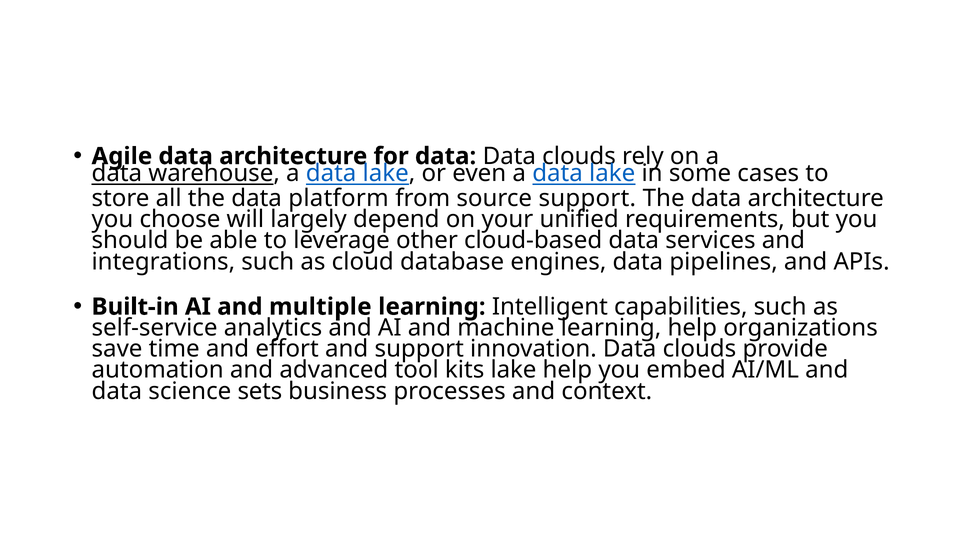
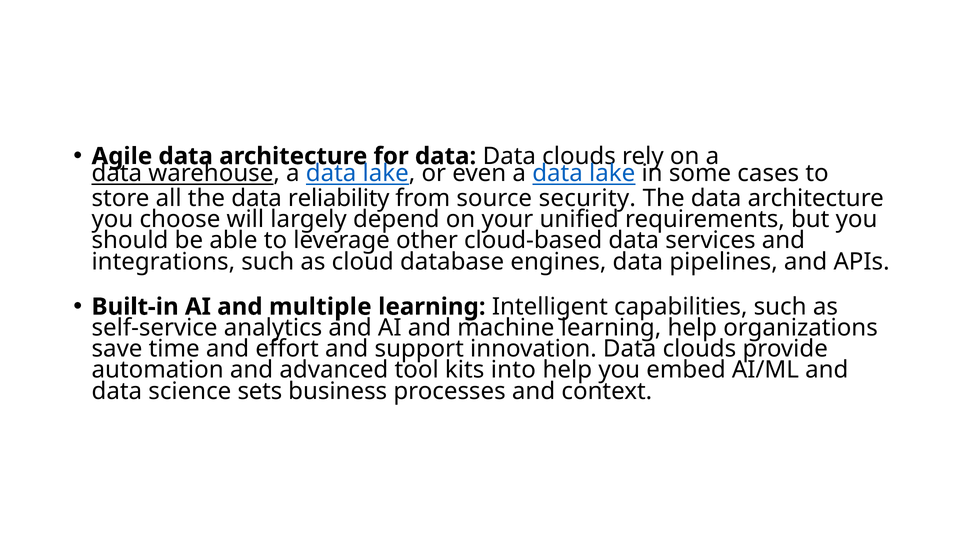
platform: platform -> reliability (339, 198)
source support: support -> security (587, 198)
kits lake: lake -> into (513, 370)
